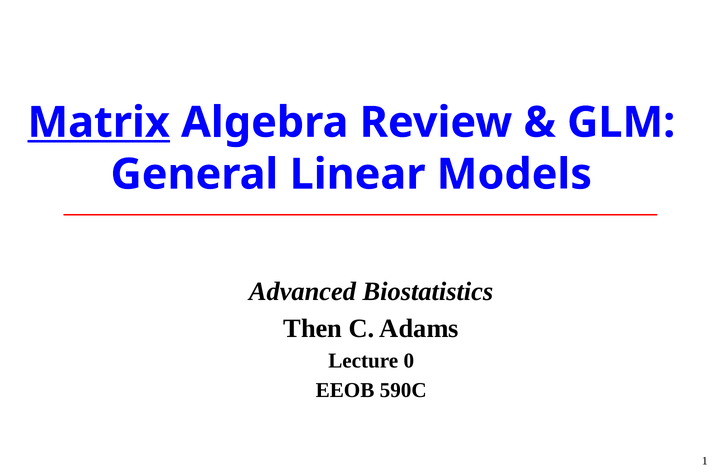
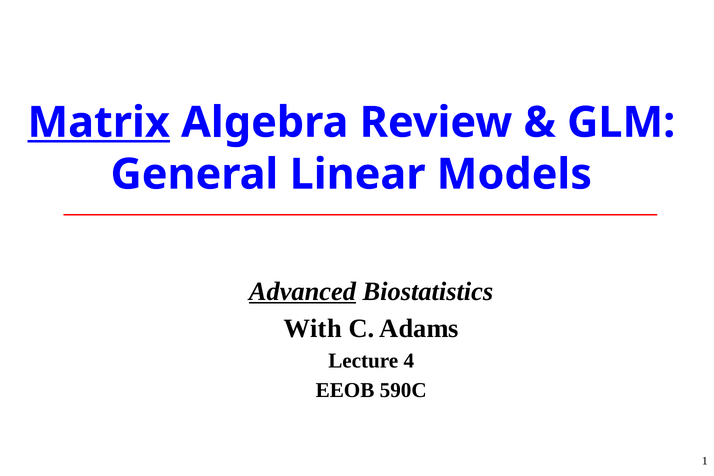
Advanced underline: none -> present (302, 291)
Then: Then -> With (313, 328)
0: 0 -> 4 (409, 361)
